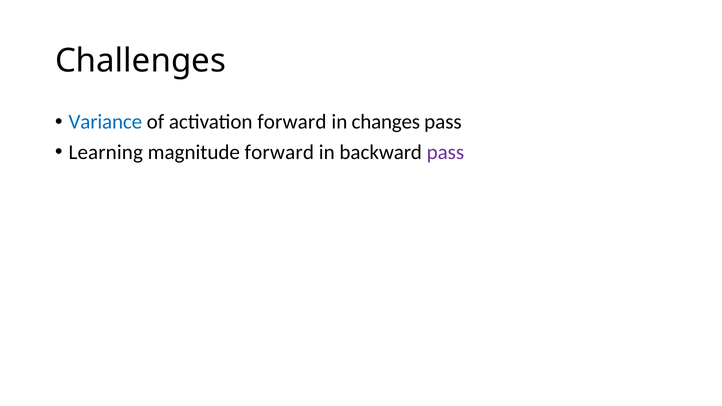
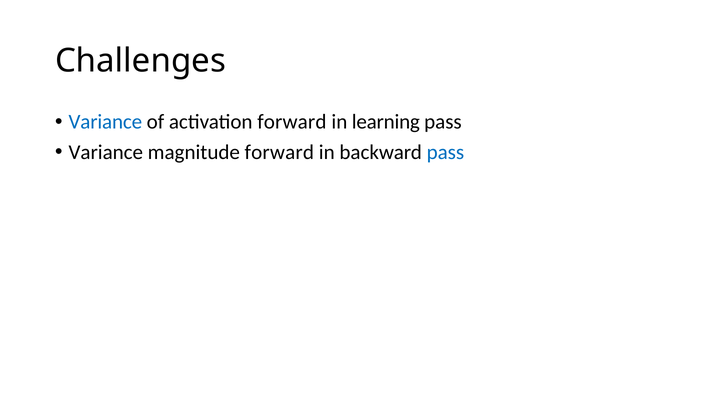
changes: changes -> learning (386, 122)
Learning: Learning -> Variance (106, 152)
pass colour: purple -> blue (445, 152)
